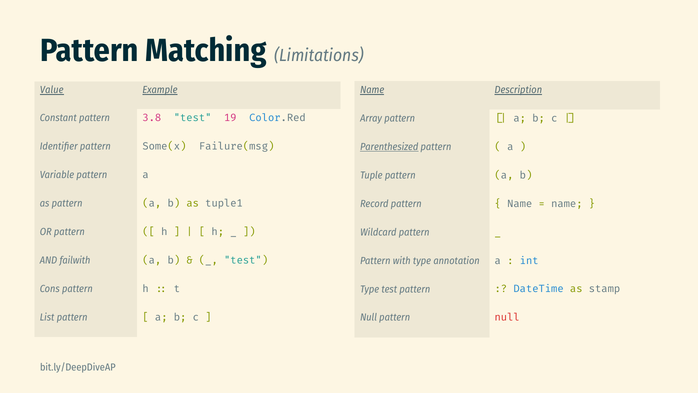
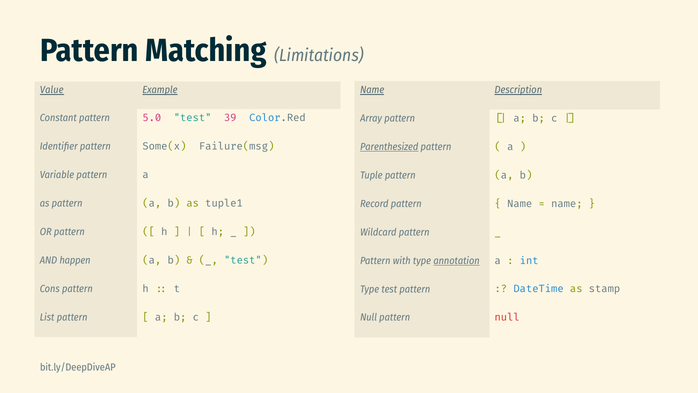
3.8: 3.8 -> 5.0 (152, 118)
19: 19 -> 39 (230, 118)
failwith: failwith -> happen (75, 260)
annotation underline: none -> present (457, 260)
